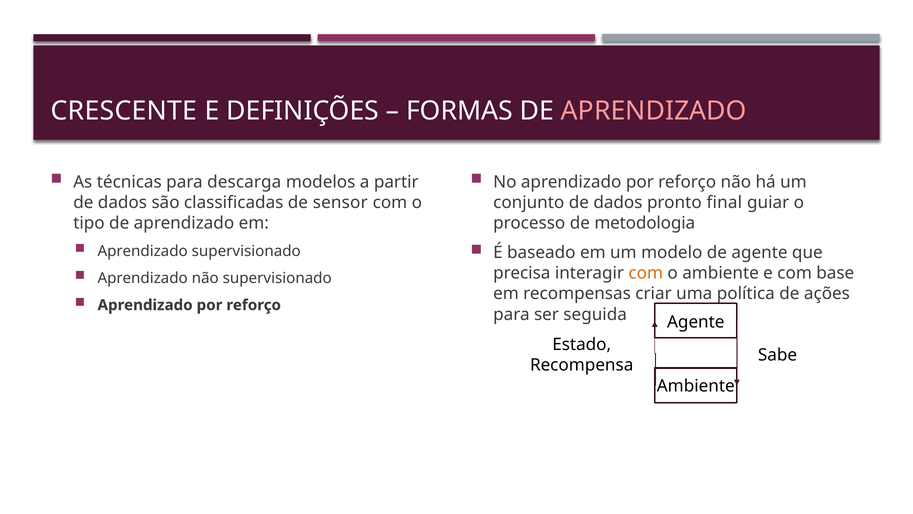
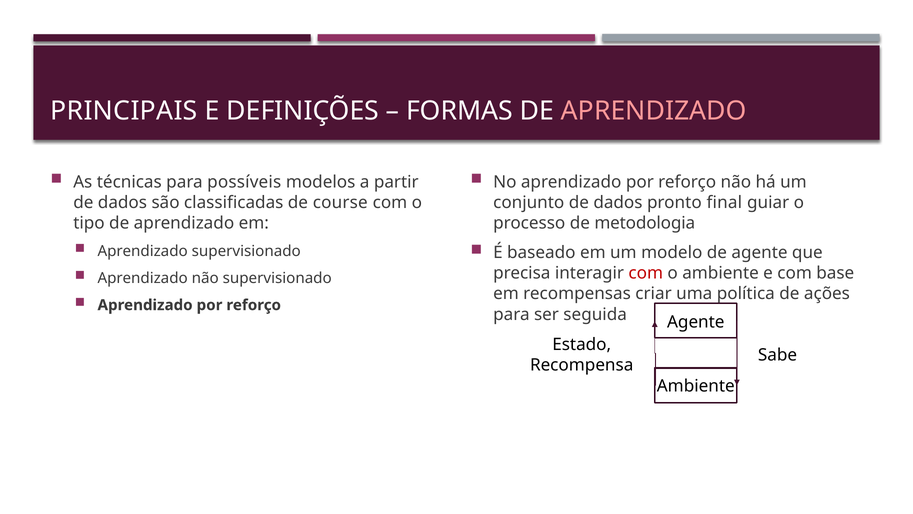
CRESCENTE: CRESCENTE -> PRINCIPAIS (124, 111)
descarga: descarga -> possíveis (244, 182)
sensor: sensor -> course (340, 202)
com colour: orange -> red (646, 273)
